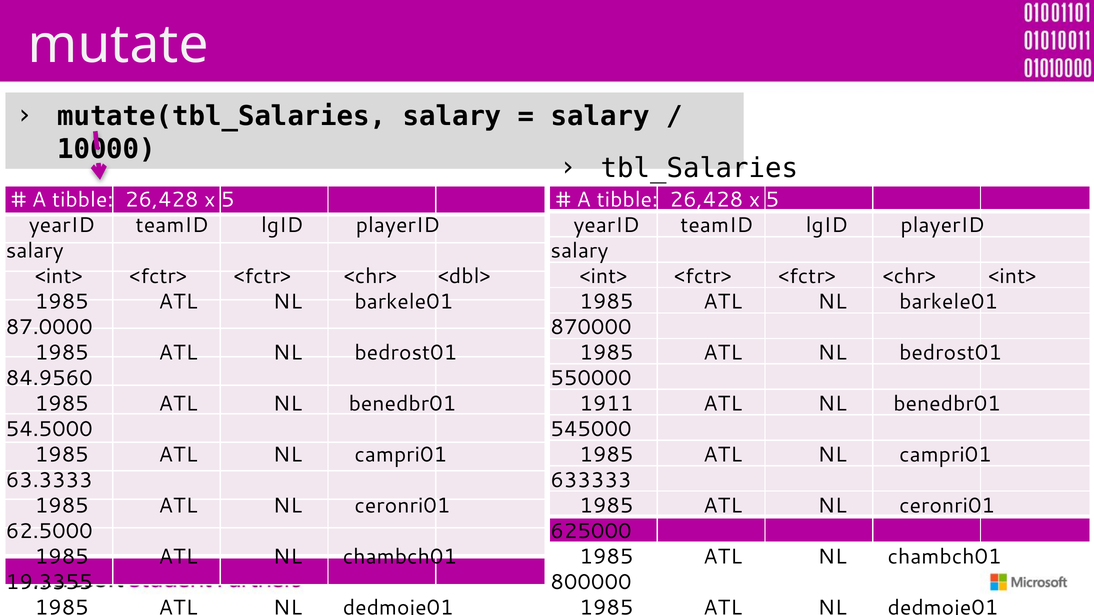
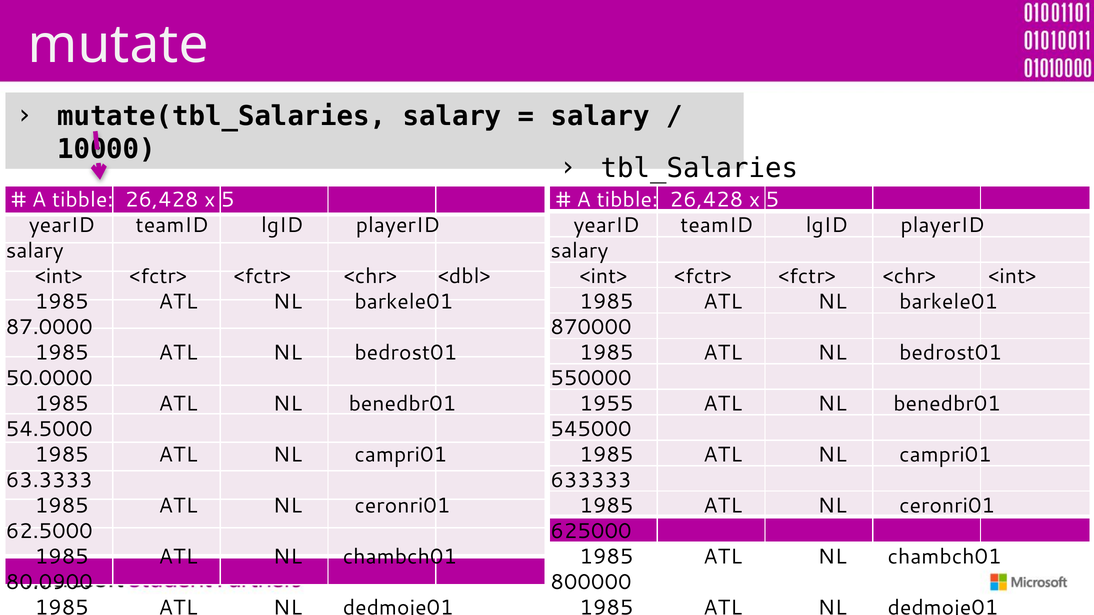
84.9560: 84.9560 -> 50.0000 (49, 378)
1911: 1911 -> 1955 (606, 404)
19.3355: 19.3355 -> 80.0900 (49, 583)
